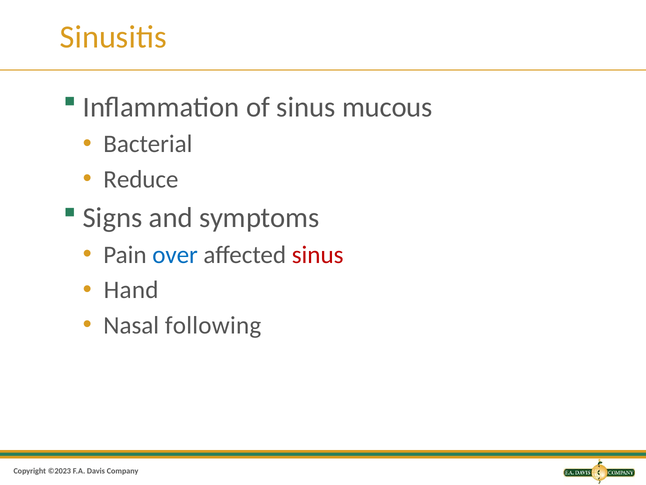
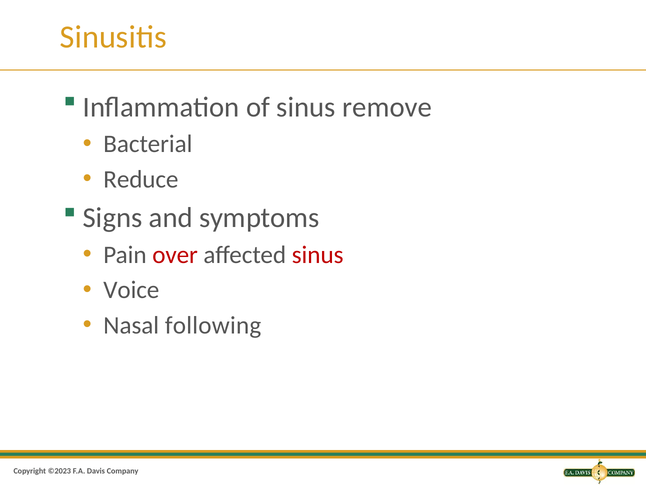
mucous: mucous -> remove (387, 107)
over colour: blue -> red (175, 255)
Hand: Hand -> Voice (131, 290)
